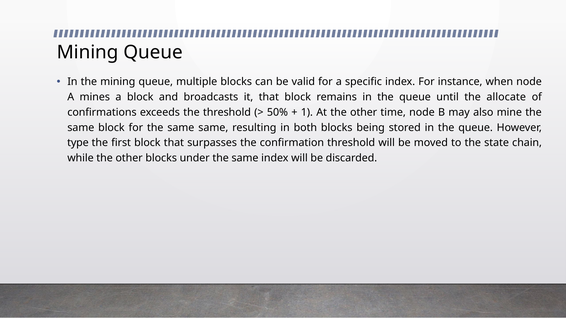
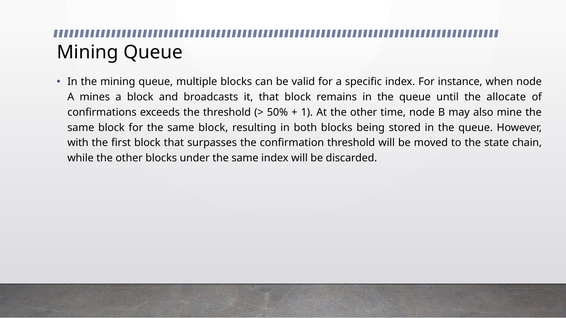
for the same same: same -> block (213, 128)
type: type -> with (78, 143)
